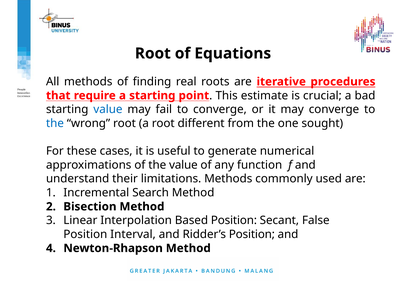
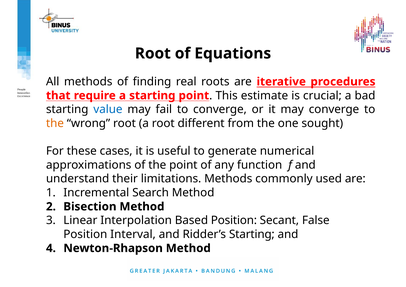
the colour: blue -> orange (55, 123)
the value: value -> point (183, 165)
Ridder’s Position: Position -> Starting (252, 235)
